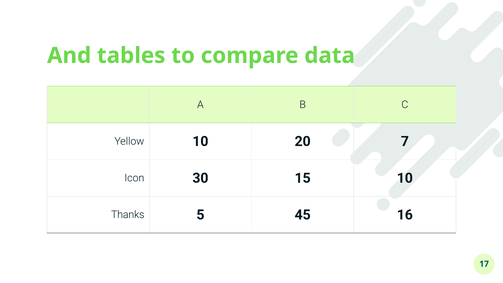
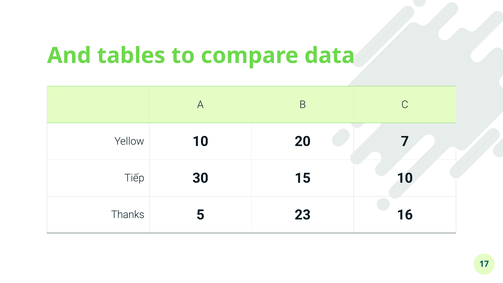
Icon: Icon -> Tiếp (134, 178)
45: 45 -> 23 (303, 215)
